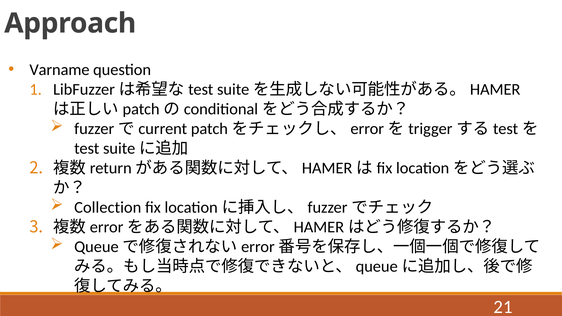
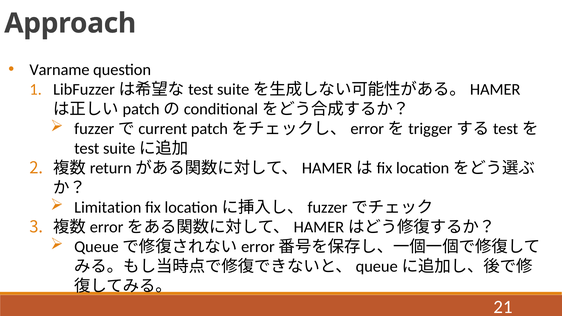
Collection: Collection -> Limitation (108, 207)
